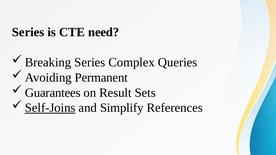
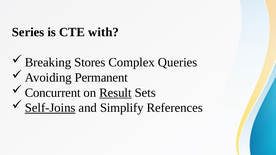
need: need -> with (104, 32)
Breaking Series: Series -> Stores (90, 62)
Guarantees: Guarantees -> Concurrent (53, 93)
Result underline: none -> present (115, 93)
